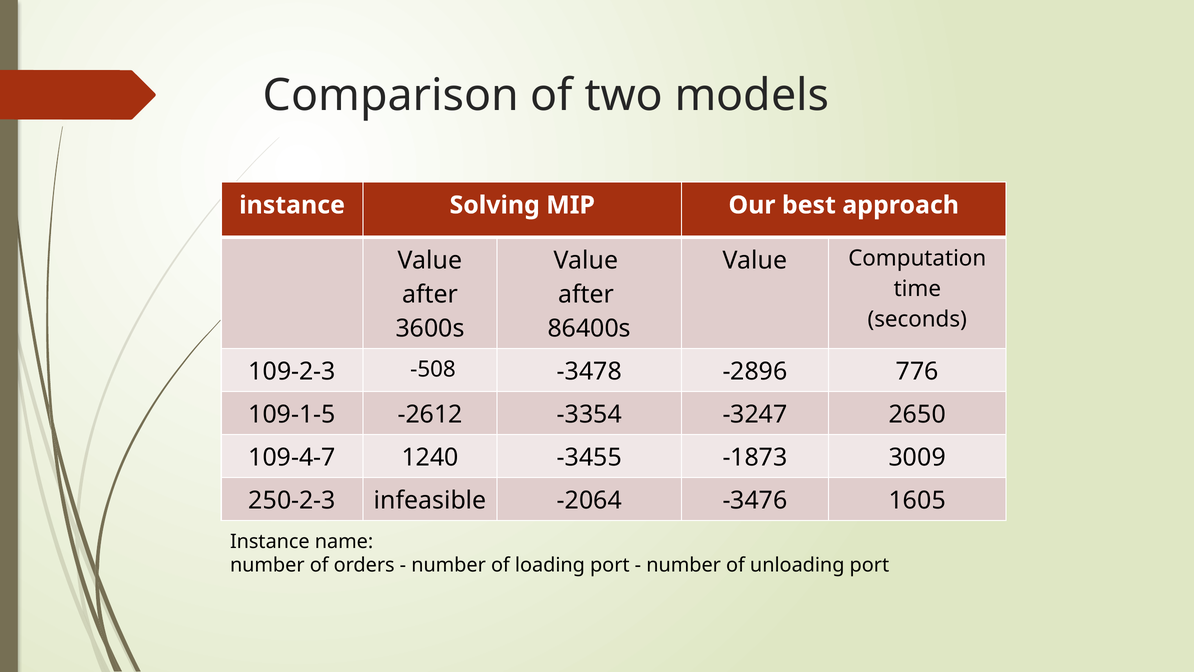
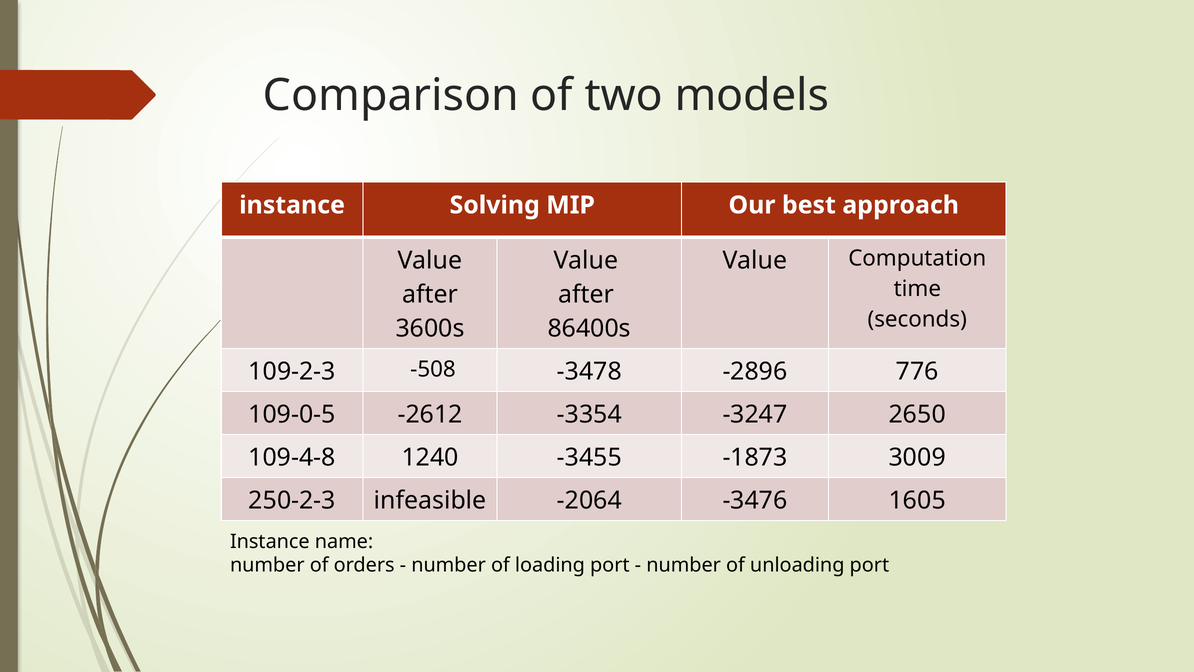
109-1-5: 109-1-5 -> 109-0-5 (292, 414)
109-4-7: 109-4-7 -> 109-4-8 (292, 457)
